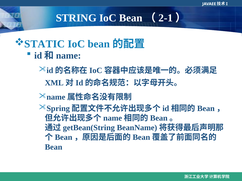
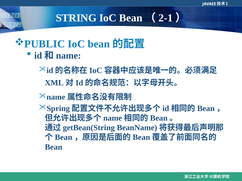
STATIC: STATIC -> PUBLIC (45, 44)
